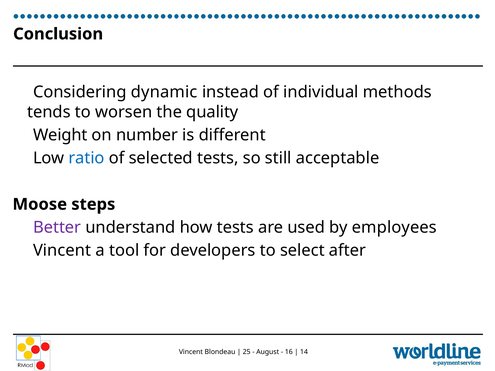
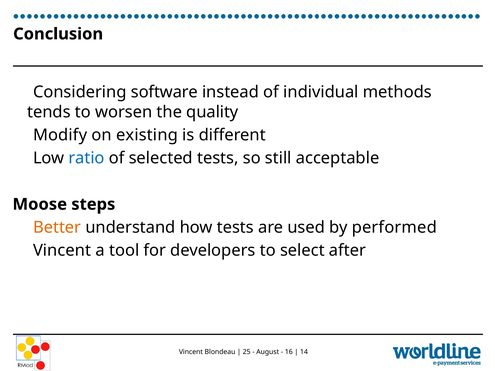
dynamic: dynamic -> software (164, 92)
Weight: Weight -> Modify (60, 135)
number: number -> existing (147, 135)
Better colour: purple -> orange (57, 228)
employees: employees -> performed (394, 228)
